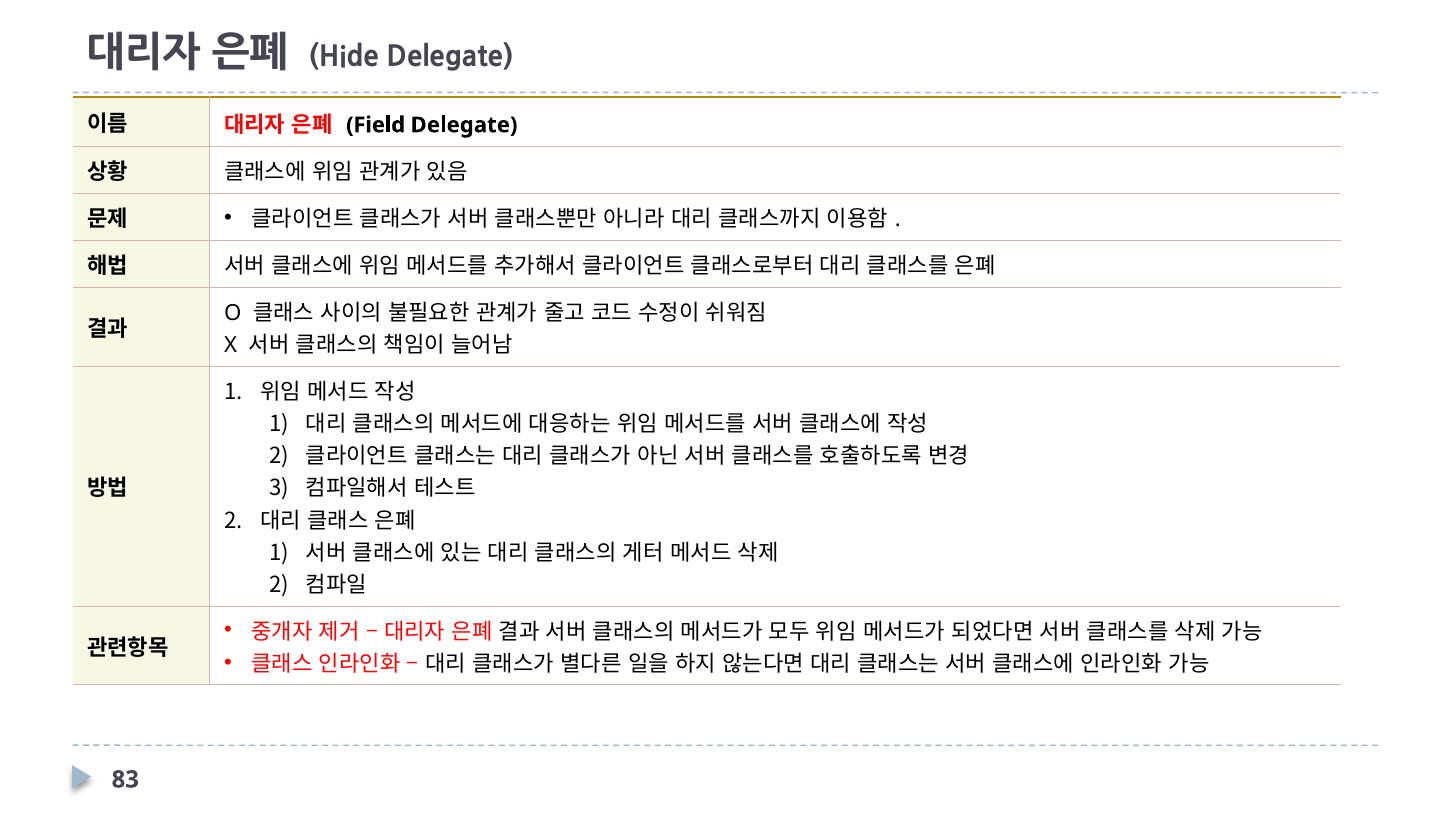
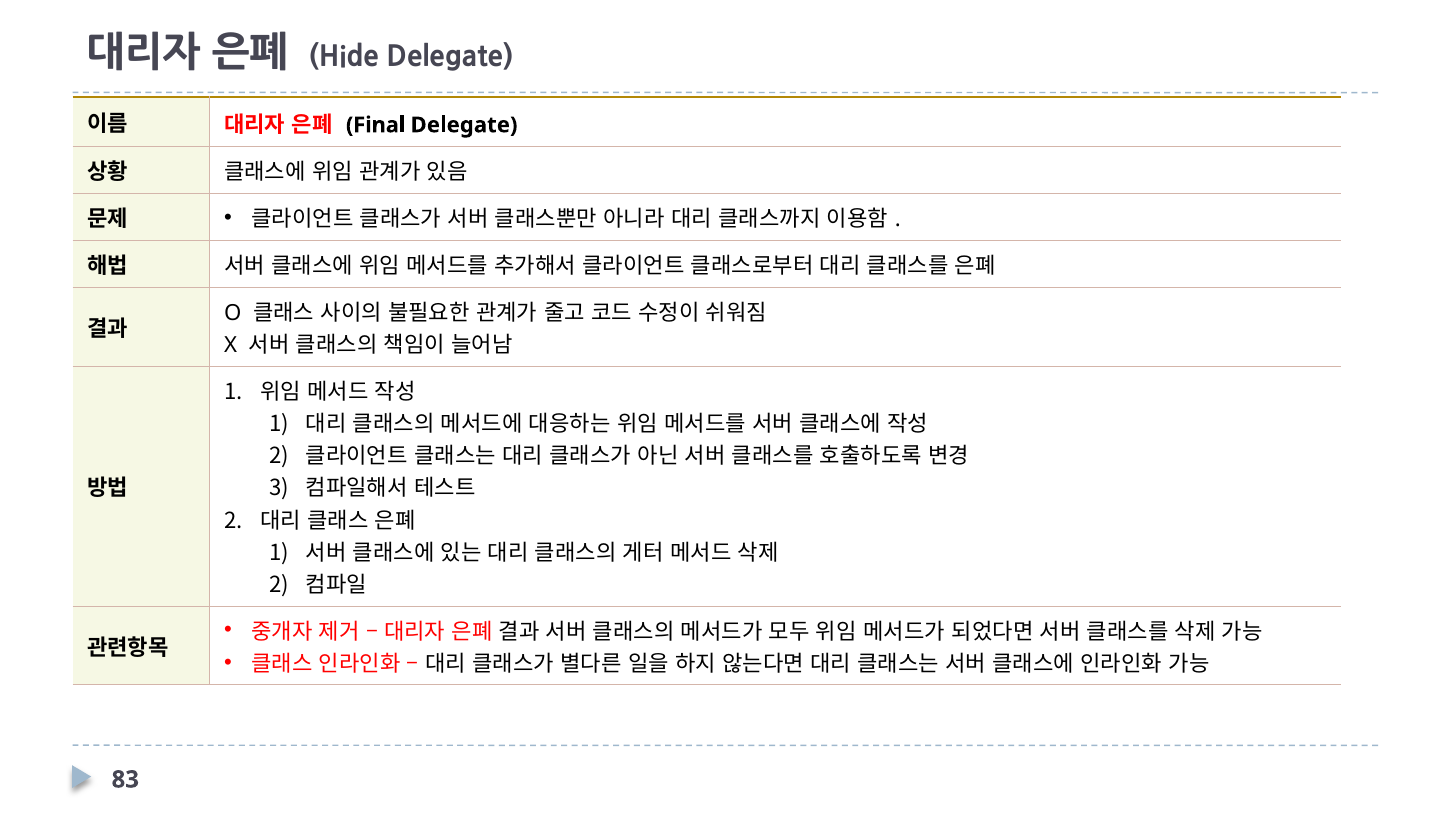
Field: Field -> Final (376, 125)
